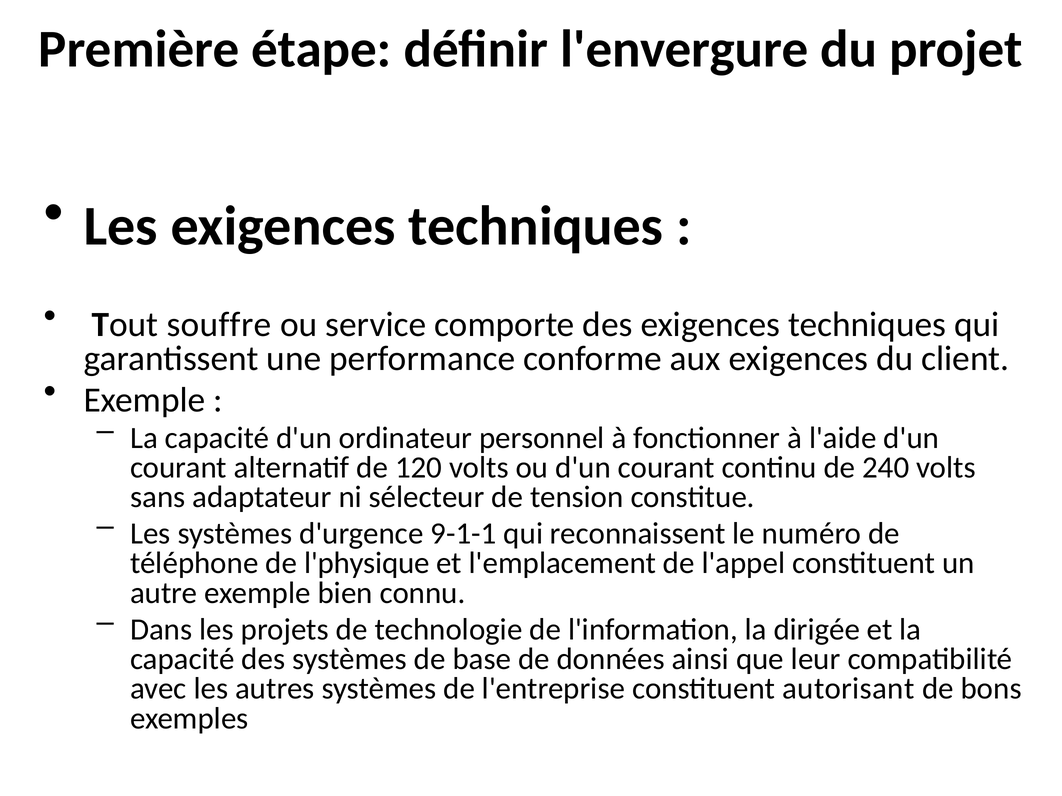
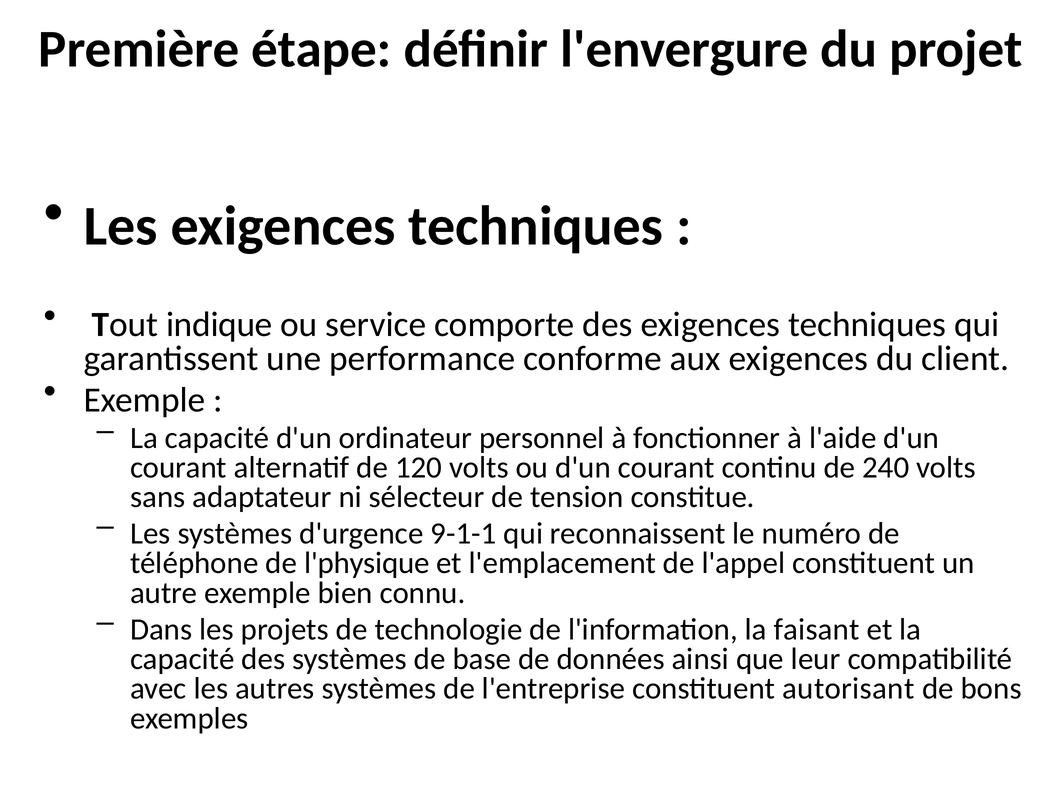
souffre: souffre -> indique (219, 325)
dirigée: dirigée -> faisant (817, 630)
